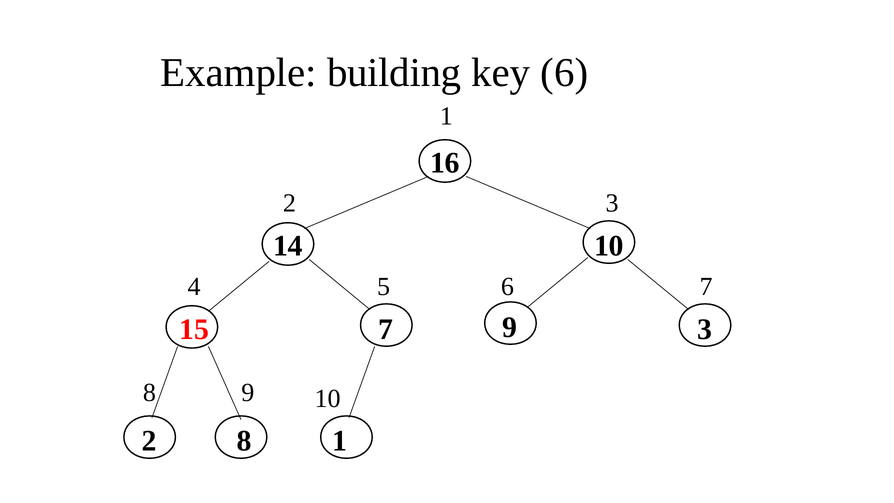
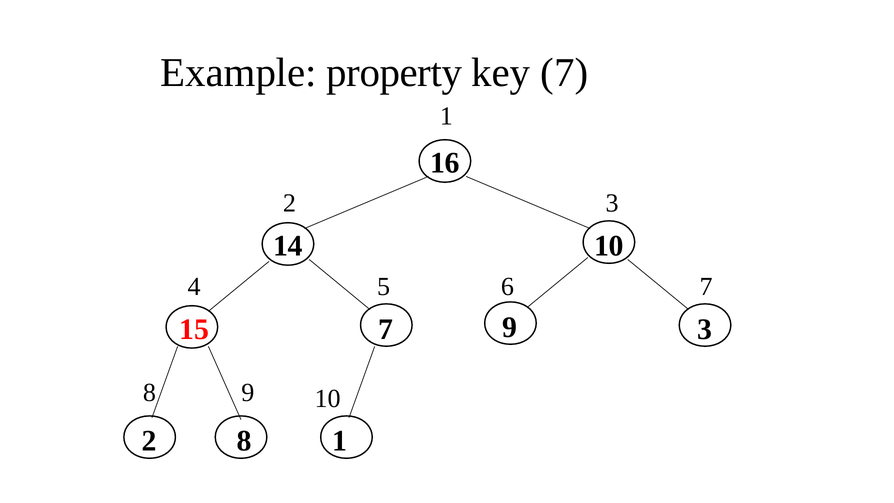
building: building -> property (394, 73)
key 6: 6 -> 7 (564, 73)
